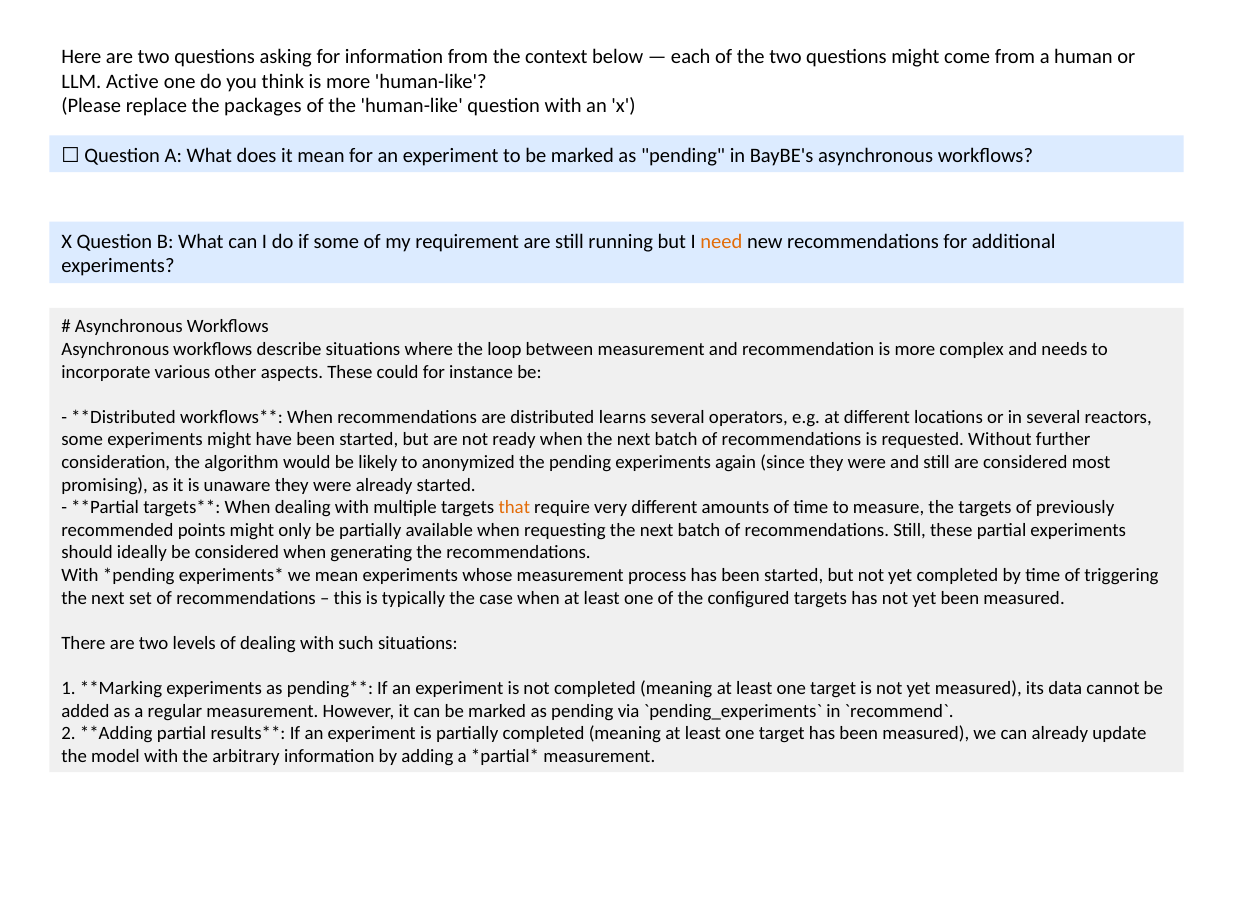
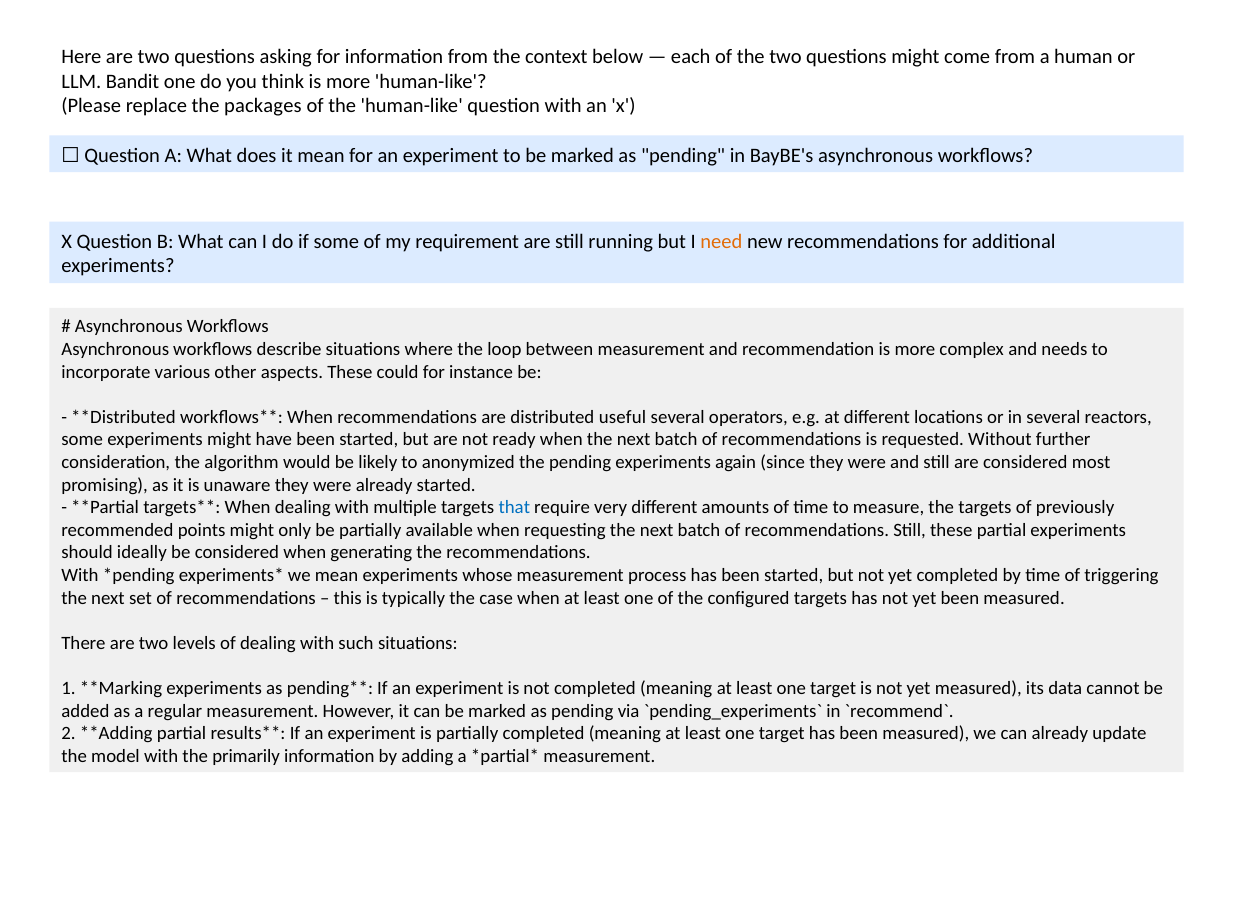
Active: Active -> Bandit (133, 81)
learns: learns -> useful (623, 417)
that colour: orange -> blue (514, 508)
arbitrary: arbitrary -> primarily (246, 757)
